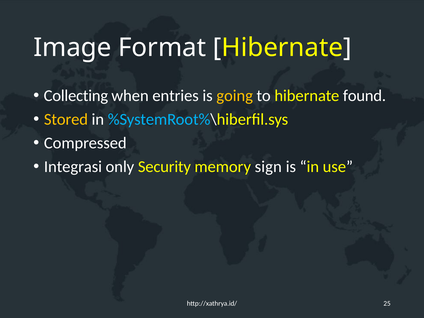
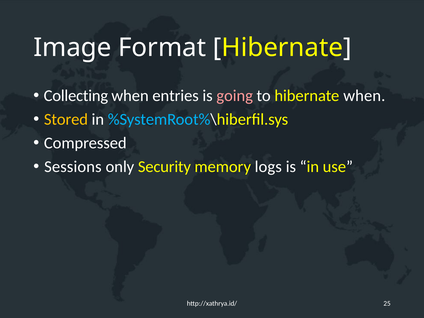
going colour: yellow -> pink (235, 96)
hibernate found: found -> when (364, 96)
Integrasi: Integrasi -> Sessions (73, 167)
sign: sign -> logs (268, 167)
